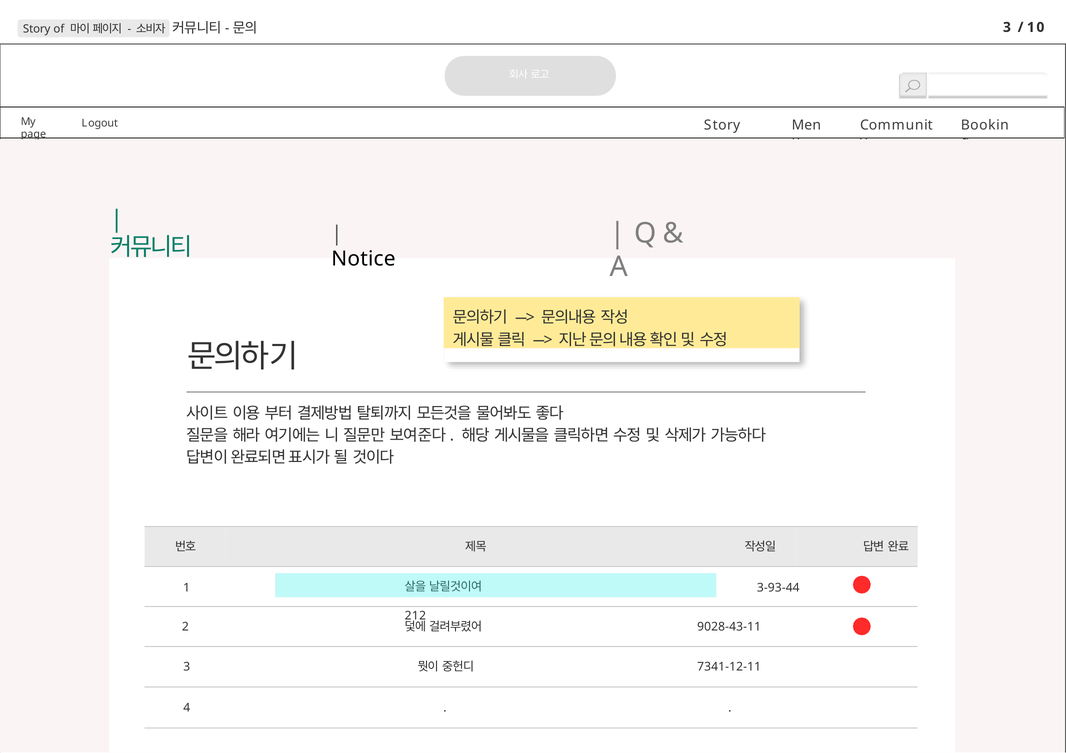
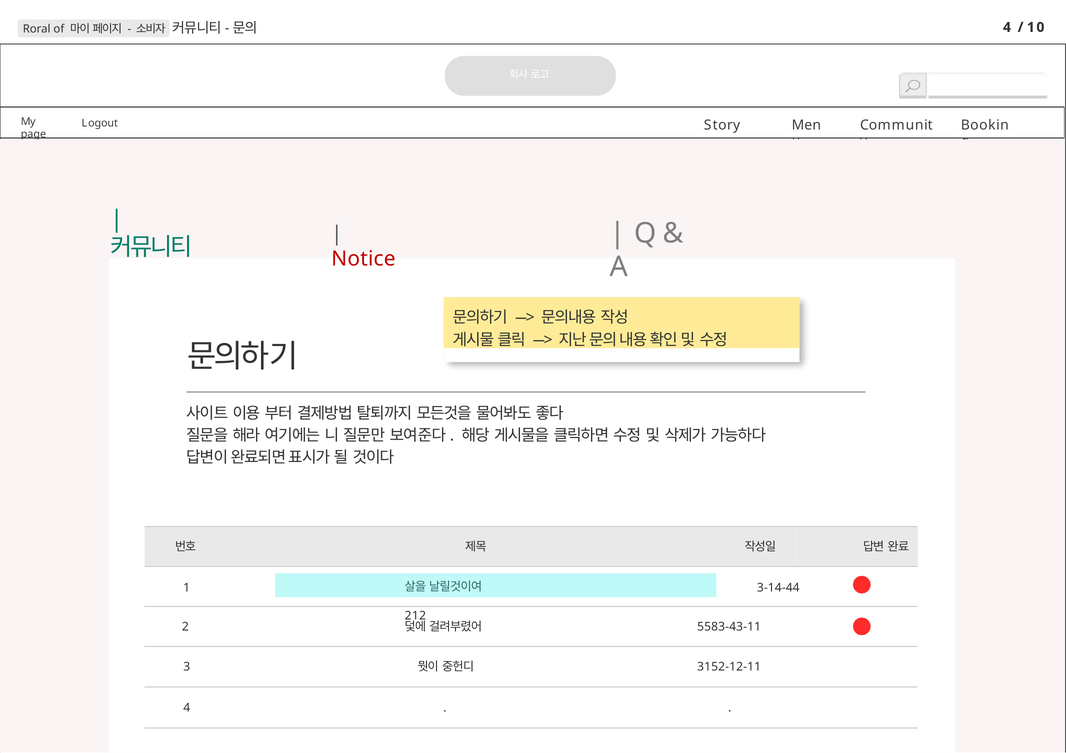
Story: Story -> Roral (37, 29)
3: 3 -> 4 (1007, 27)
Notice colour: black -> red (363, 259)
3-93-44: 3-93-44 -> 3-14-44 (778, 588)
9028-43-11: 9028-43-11 -> 5583-43-11 (729, 627)
7341-12-11: 7341-12-11 -> 3152-12-11 (729, 667)
